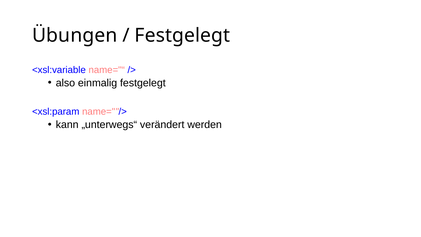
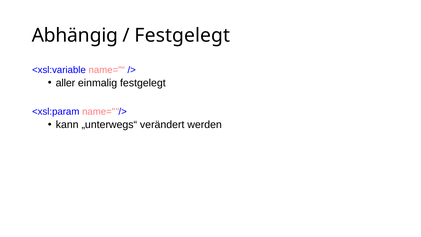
Übungen: Übungen -> Abhängig (75, 35)
also: also -> aller (65, 83)
